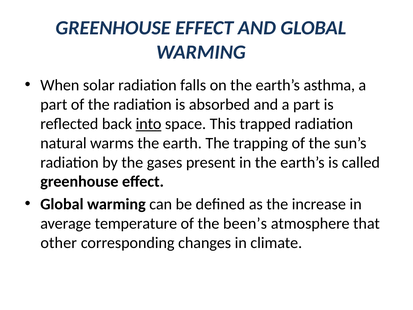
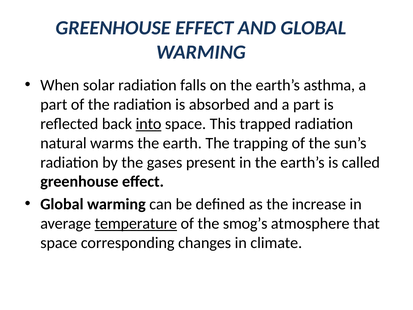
temperature underline: none -> present (136, 223)
been’s: been’s -> smog’s (245, 223)
other: other -> space (59, 243)
